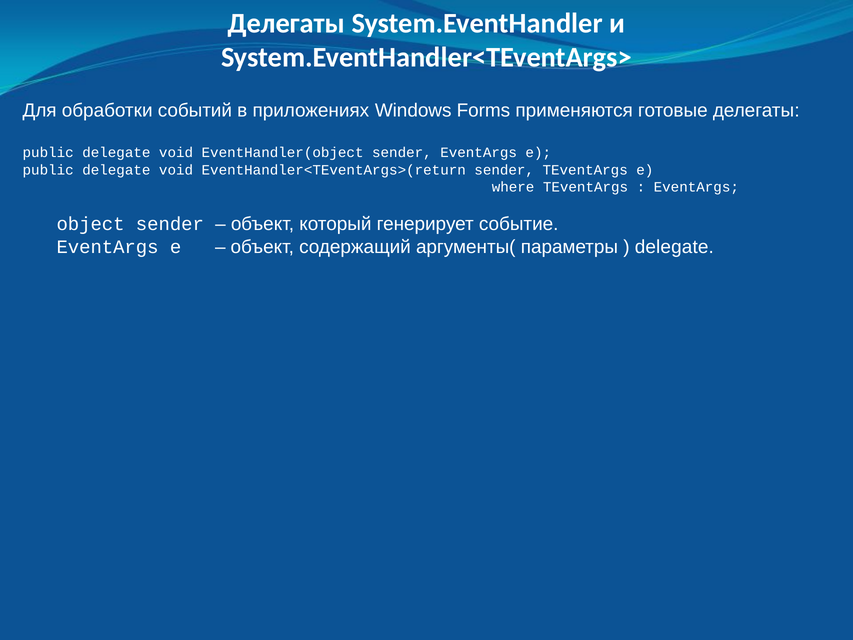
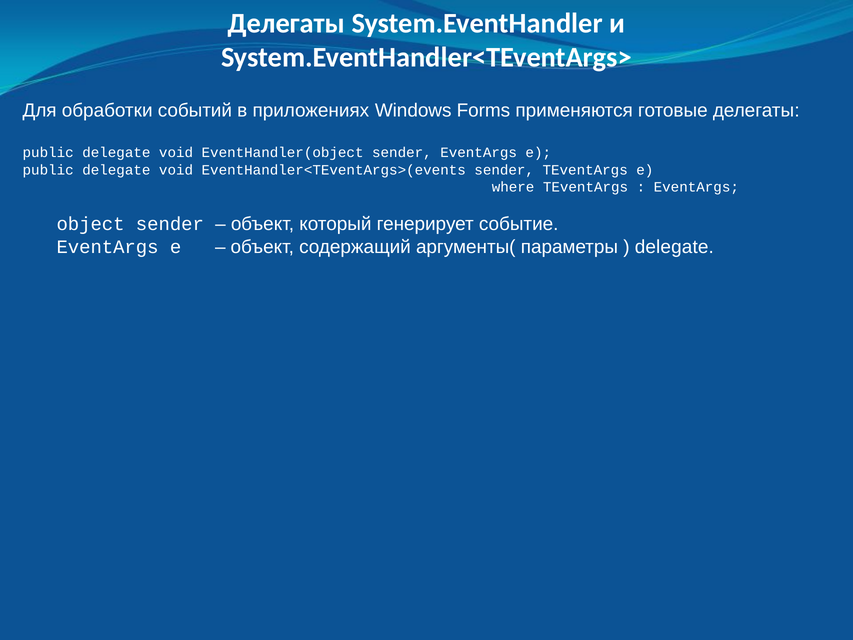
EventHandler<TEventArgs>(return: EventHandler<TEventArgs>(return -> EventHandler<TEventArgs>(events (334, 170)
